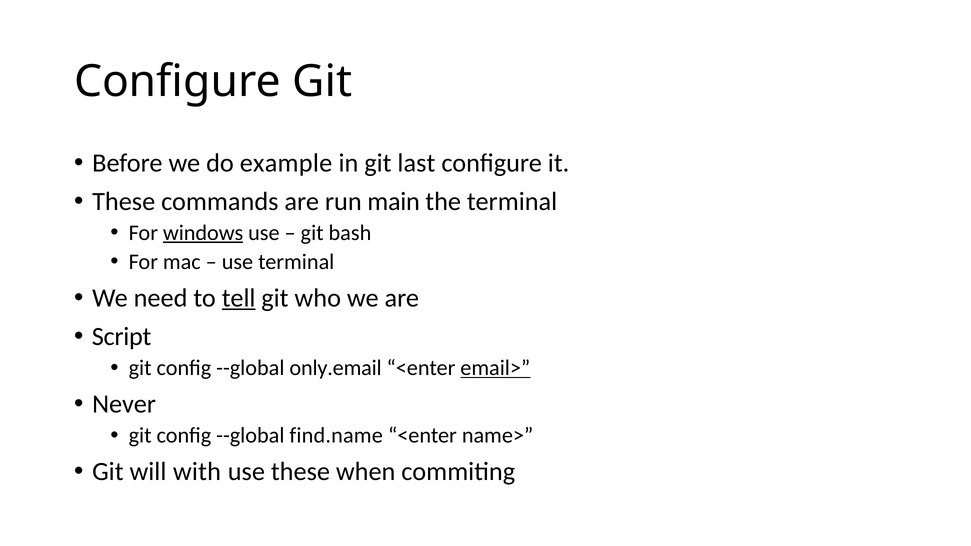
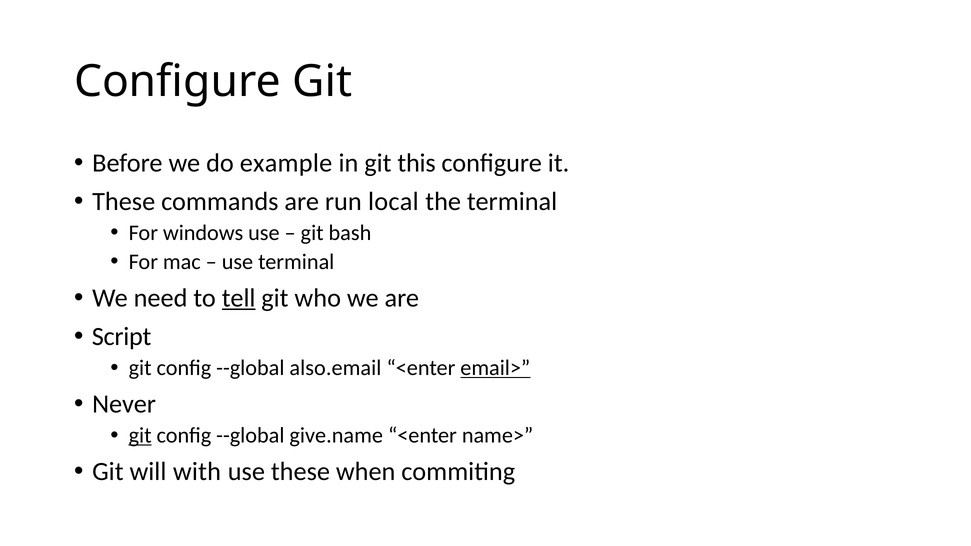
last: last -> this (417, 163)
main: main -> local (393, 202)
windows underline: present -> none (203, 233)
only.email: only.email -> also.email (335, 368)
git underline: none -> present (140, 436)
find.name: find.name -> give.name (336, 436)
